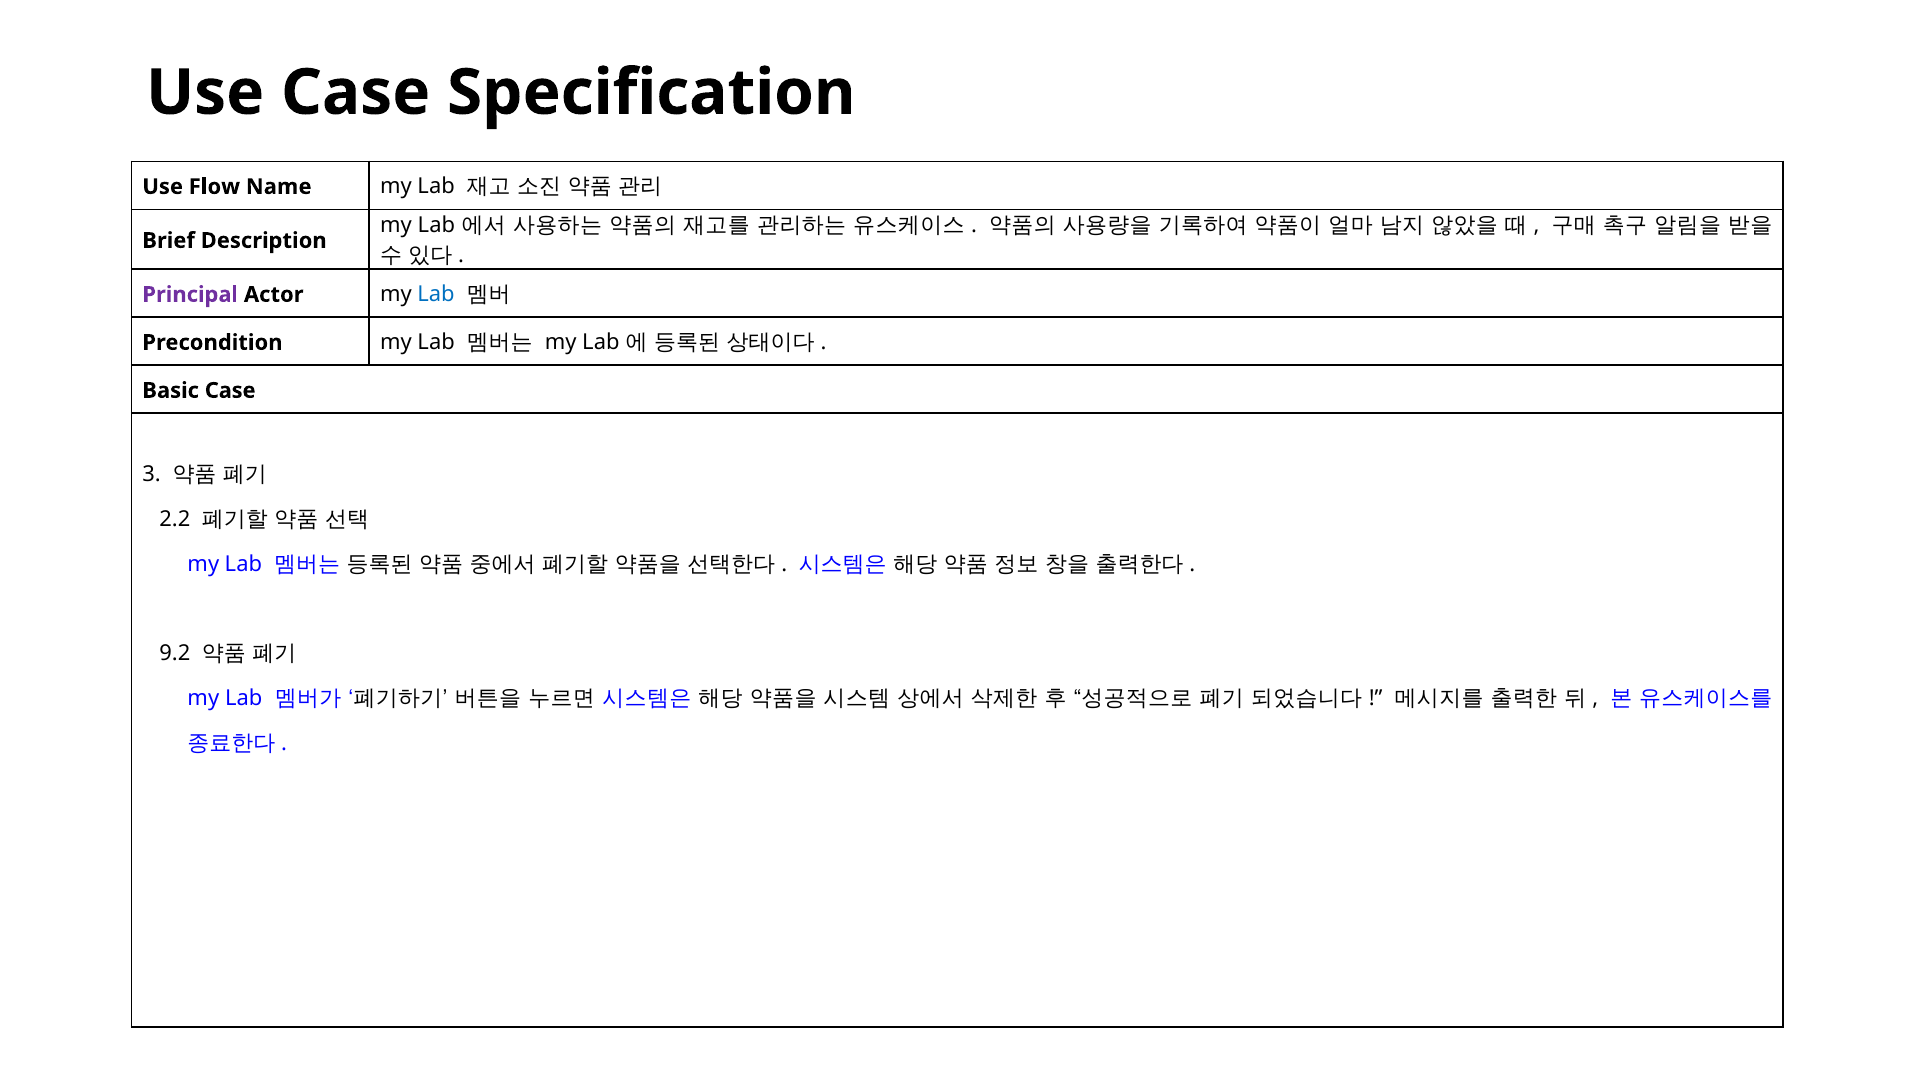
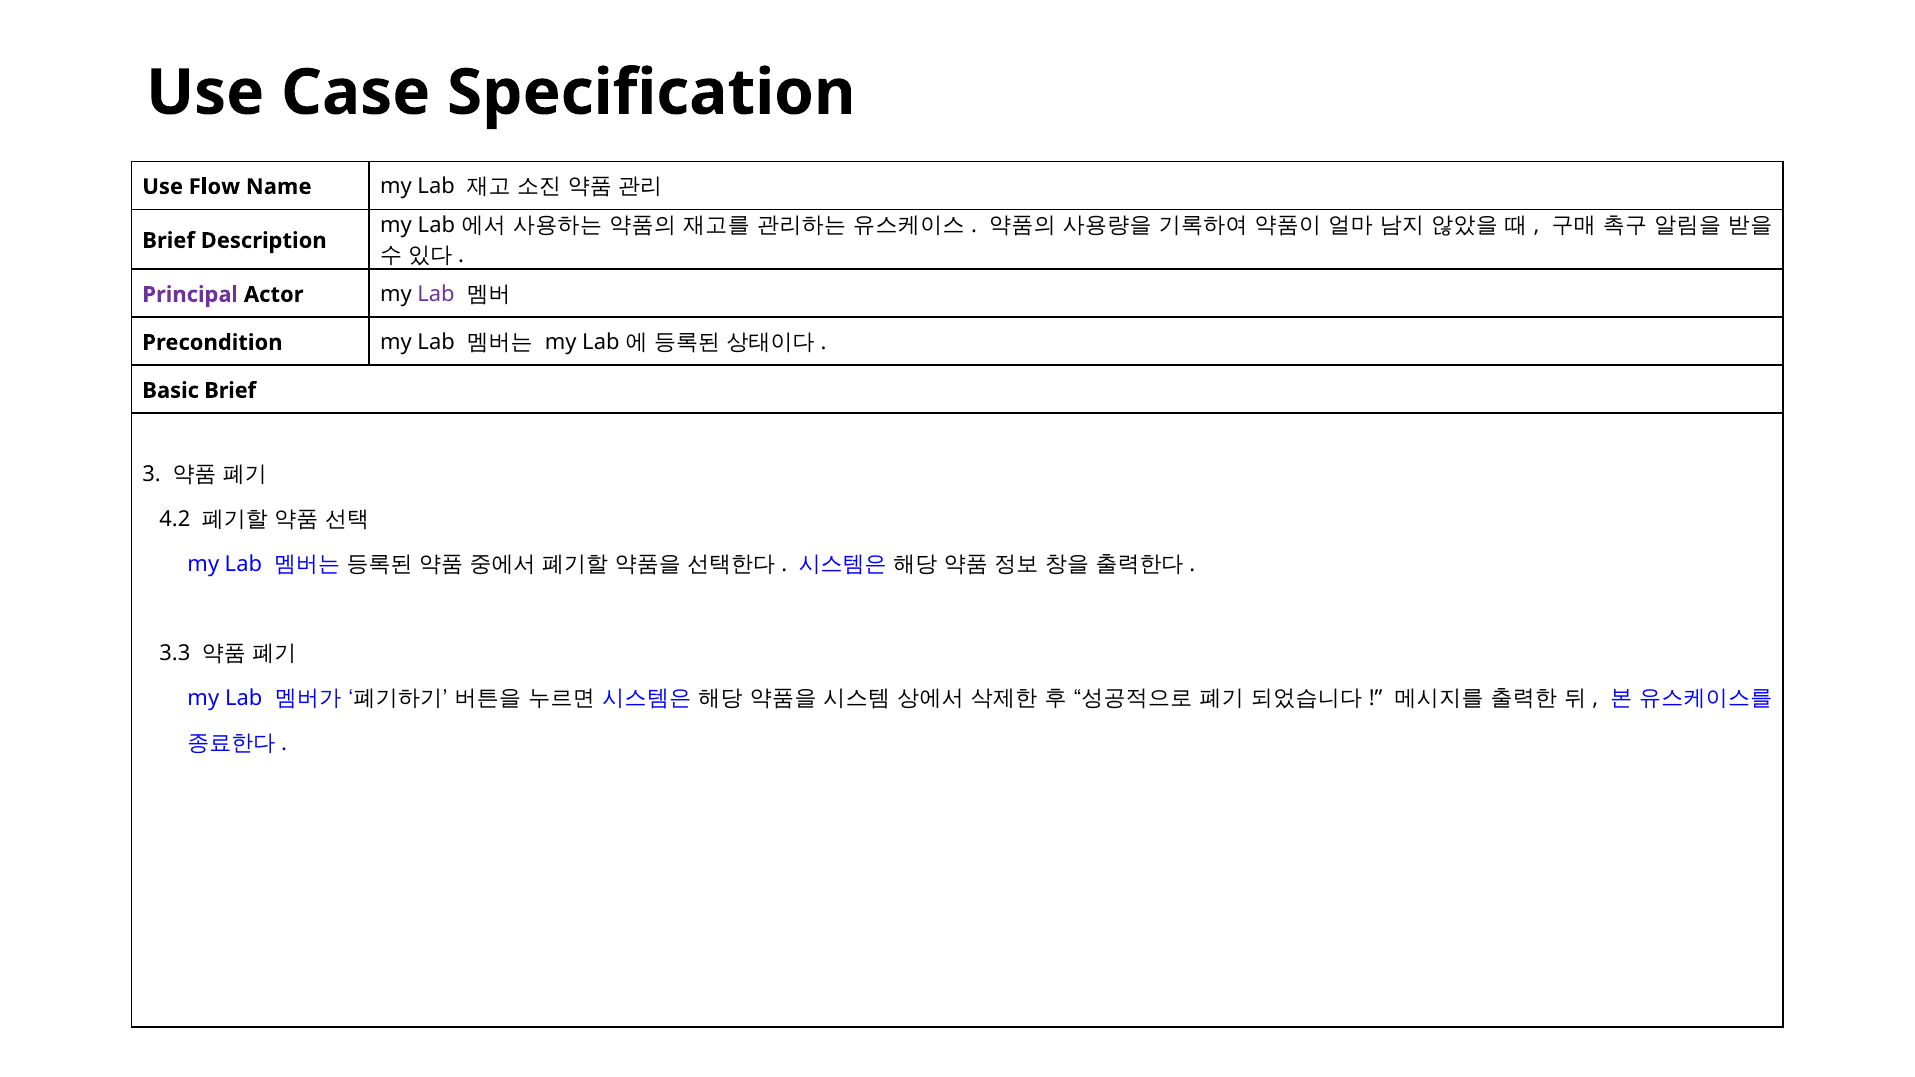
Lab colour: blue -> purple (436, 295)
Basic Case: Case -> Brief (230, 391)
2.2: 2.2 -> 4.2 (175, 519)
9.2: 9.2 -> 3.3 (175, 654)
